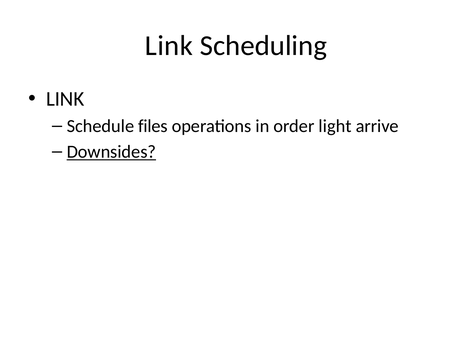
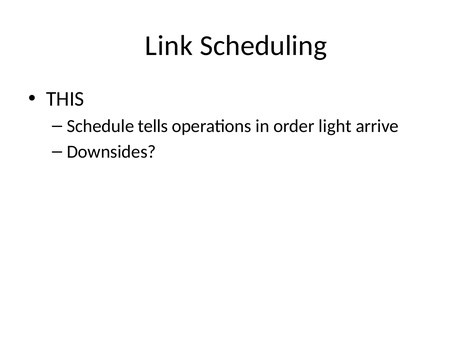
LINK: LINK -> THIS (65, 99)
files: files -> tells (153, 126)
Downsides underline: present -> none (111, 152)
